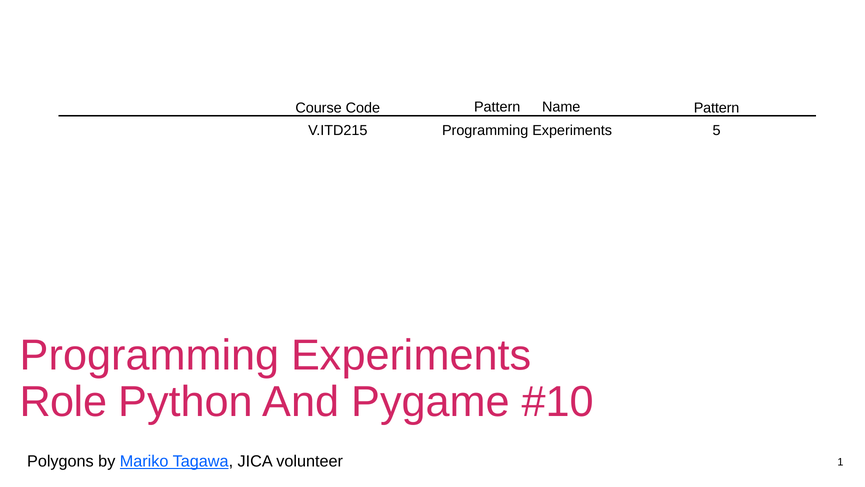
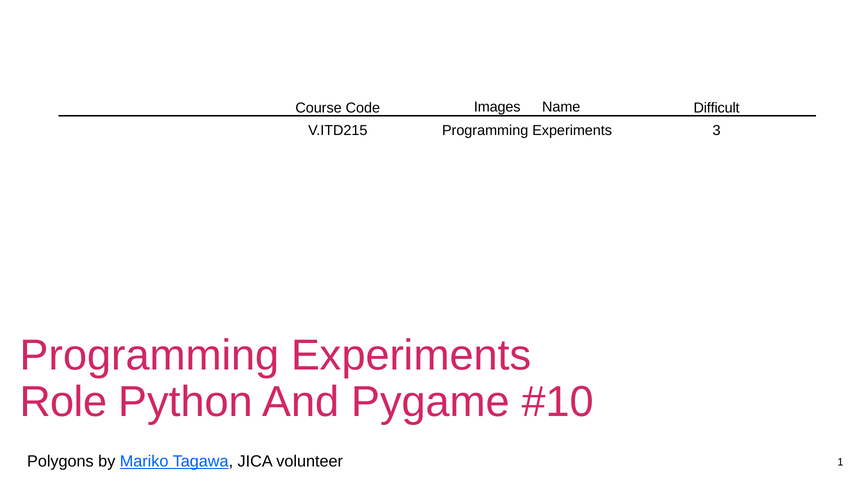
Code Pattern: Pattern -> Images (497, 107)
Name Pattern: Pattern -> Difficult (717, 108)
5: 5 -> 3 (717, 130)
